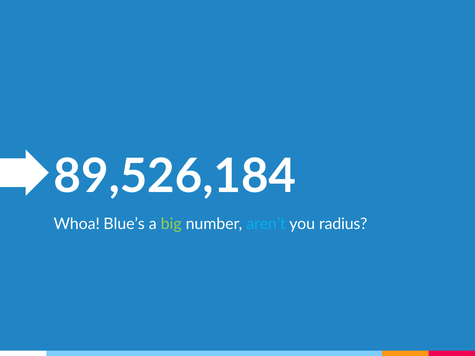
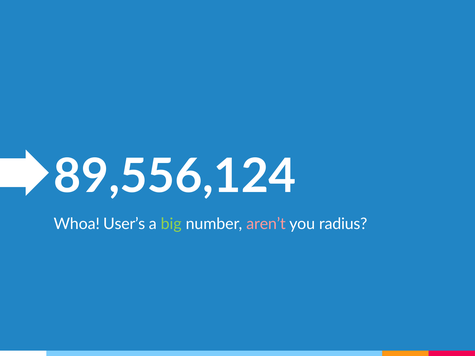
89,526,184: 89,526,184 -> 89,556,124 (175, 177)
Blue’s: Blue’s -> User’s (124, 224)
aren’t colour: light blue -> pink (266, 224)
